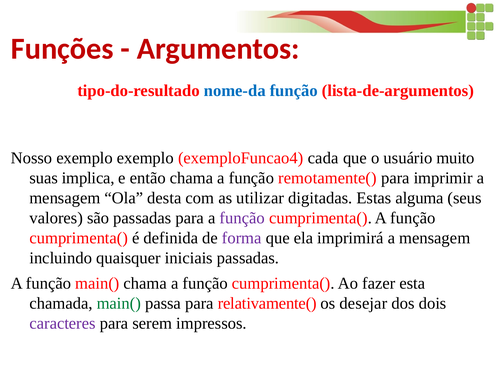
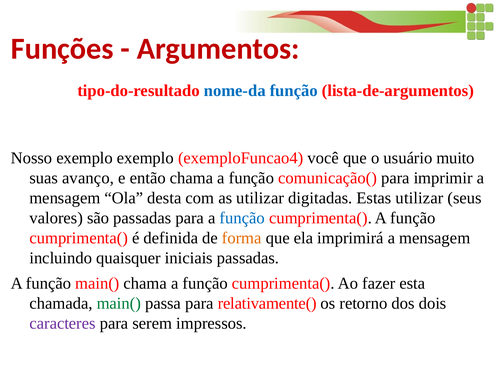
cada: cada -> você (323, 158)
implica: implica -> avanço (88, 178)
remotamente(: remotamente( -> comunicação( (328, 178)
Estas alguma: alguma -> utilizar (419, 198)
função colour: purple -> blue (242, 218)
forma colour: purple -> orange (242, 238)
desejar: desejar -> retorno (363, 303)
